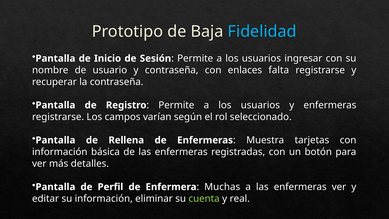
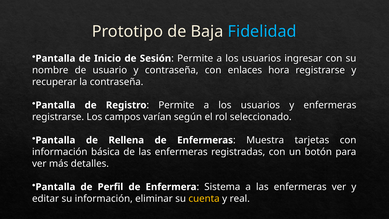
falta: falta -> hora (279, 70)
Muchas: Muchas -> Sistema (222, 187)
cuenta colour: light green -> yellow (204, 198)
